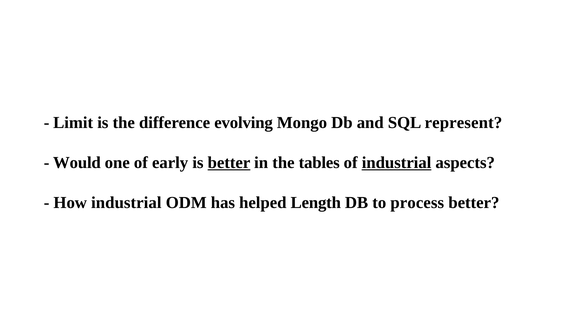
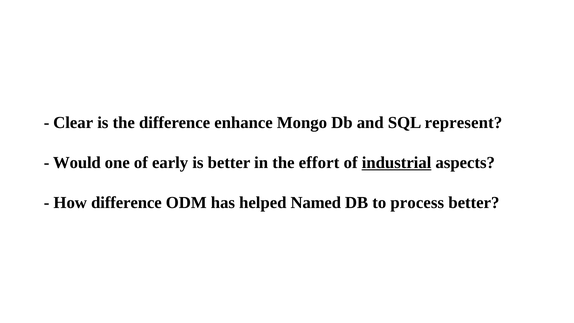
Limit: Limit -> Clear (73, 122)
evolving: evolving -> enhance (243, 122)
better underline: present -> none (229, 163)
tables: tables -> effort (319, 163)
How industrial: industrial -> difference (126, 203)
Length: Length -> Named (316, 203)
